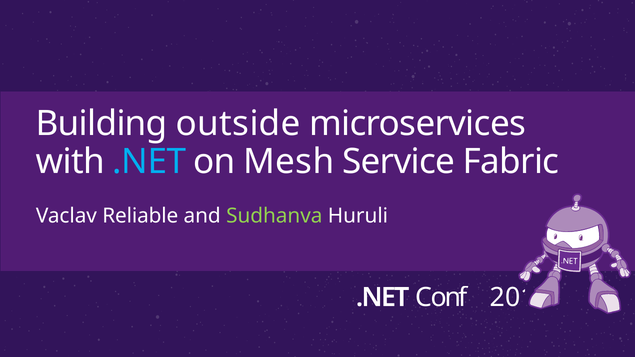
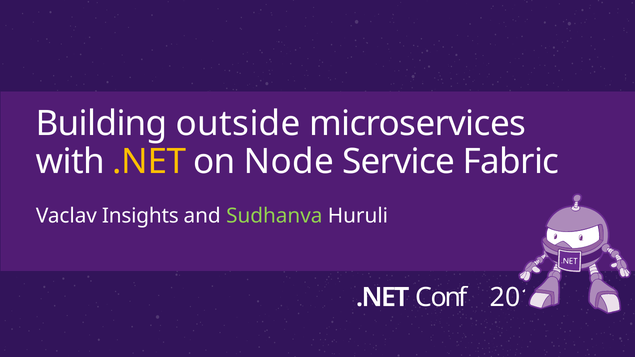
.NET colour: light blue -> yellow (149, 162)
Mesh: Mesh -> Node (289, 162)
Reliable: Reliable -> Insights (140, 216)
